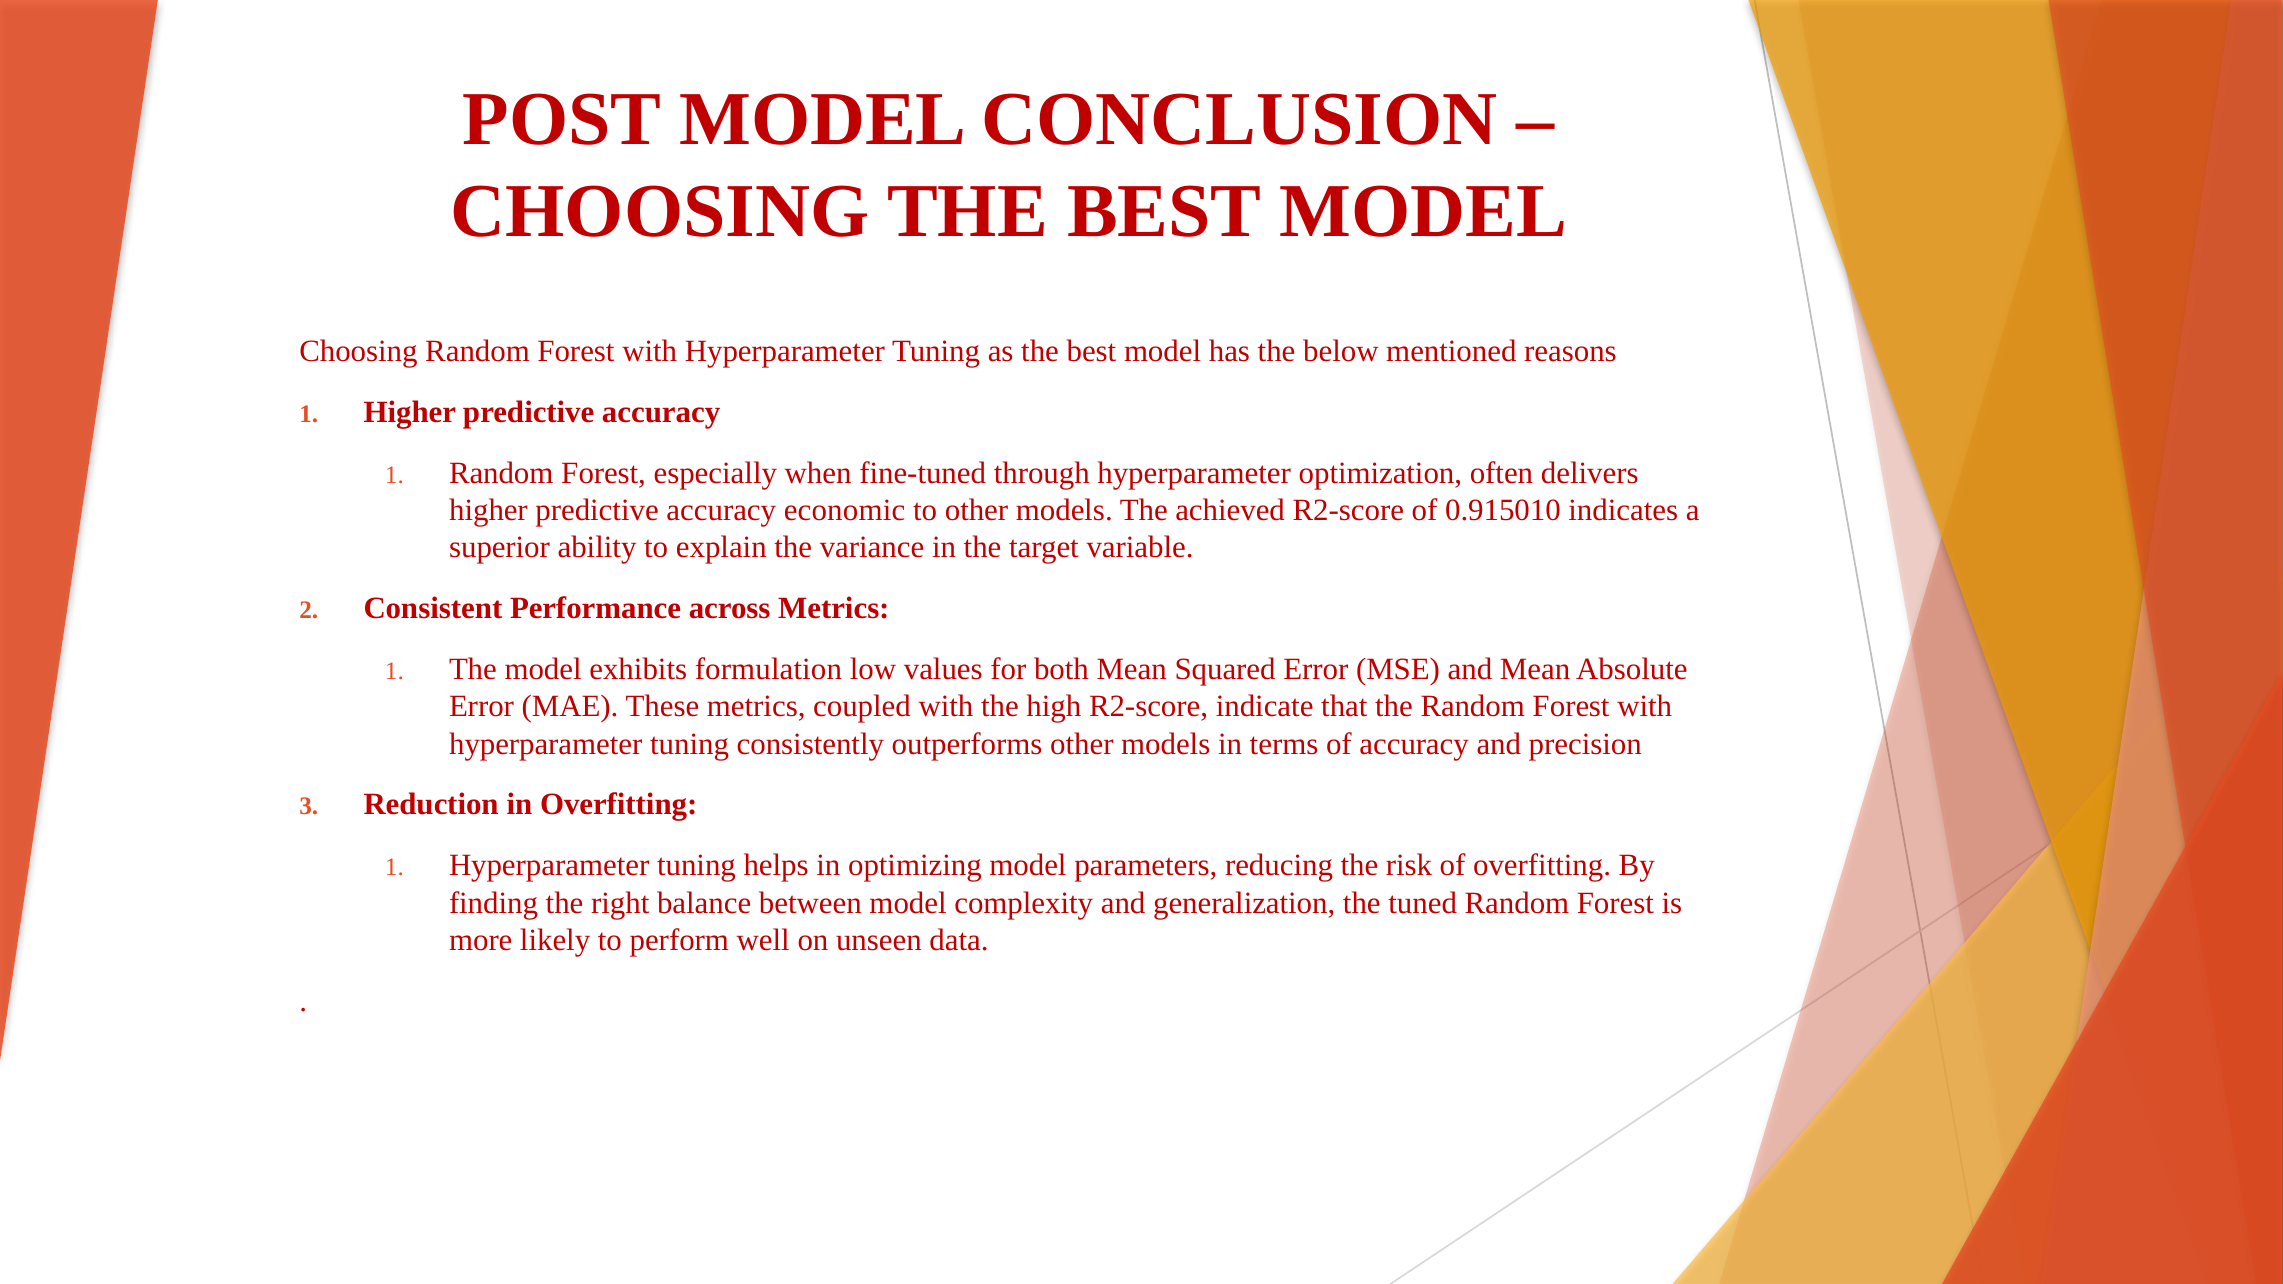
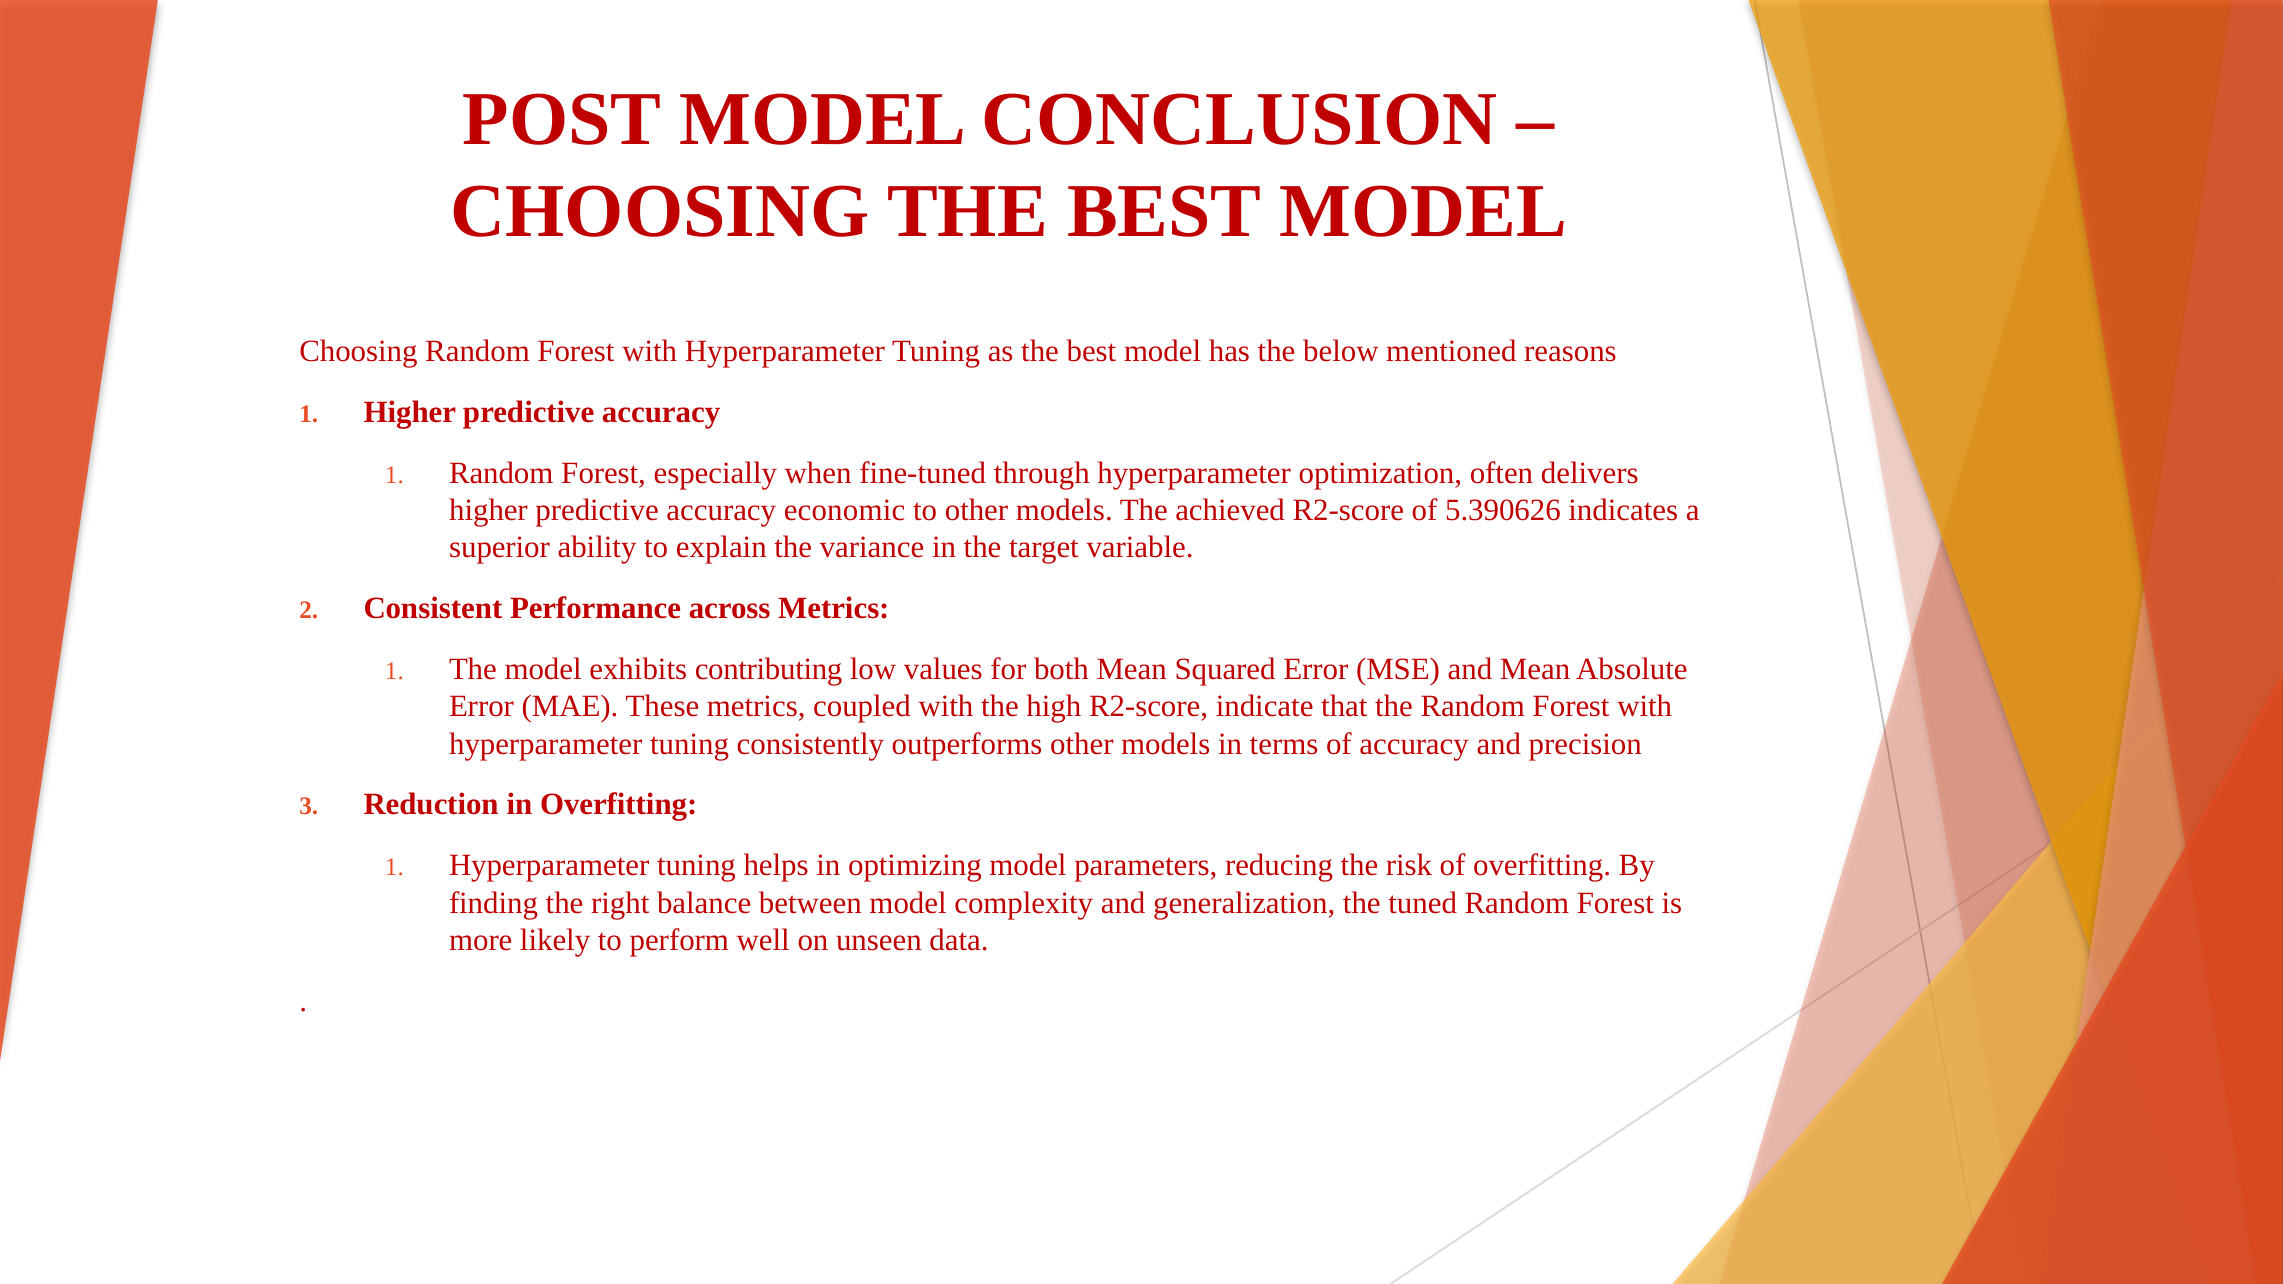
0.915010: 0.915010 -> 5.390626 (1503, 511)
formulation: formulation -> contributing (769, 670)
